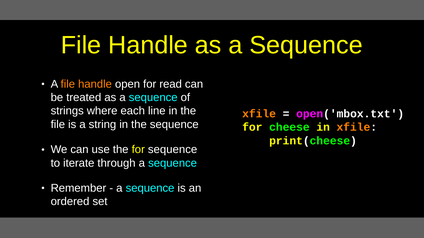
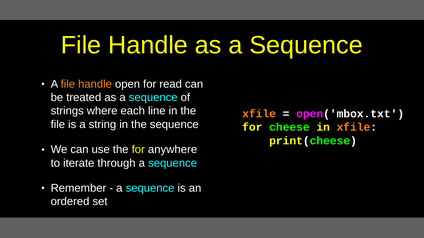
for sequence: sequence -> anywhere (173, 150)
